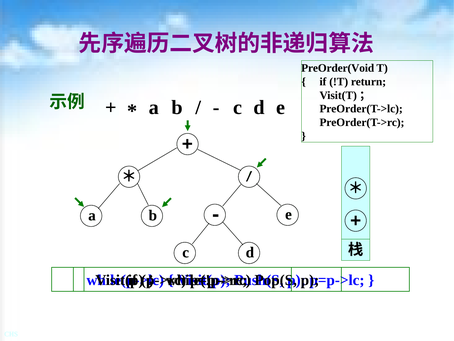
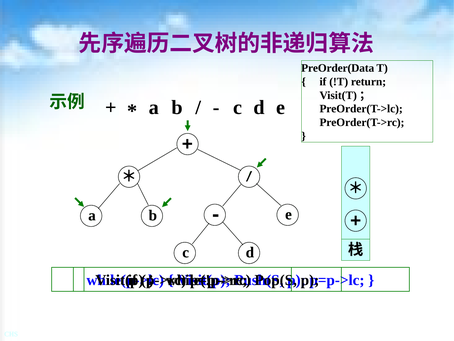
PreOrder(Void: PreOrder(Void -> PreOrder(Data (338, 68)
